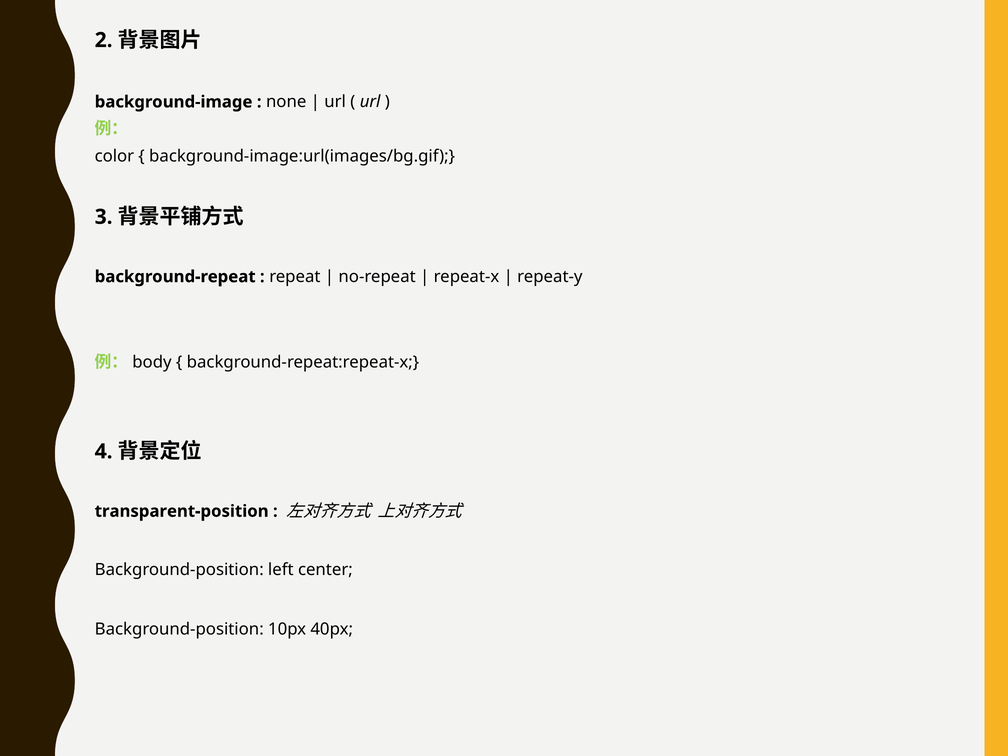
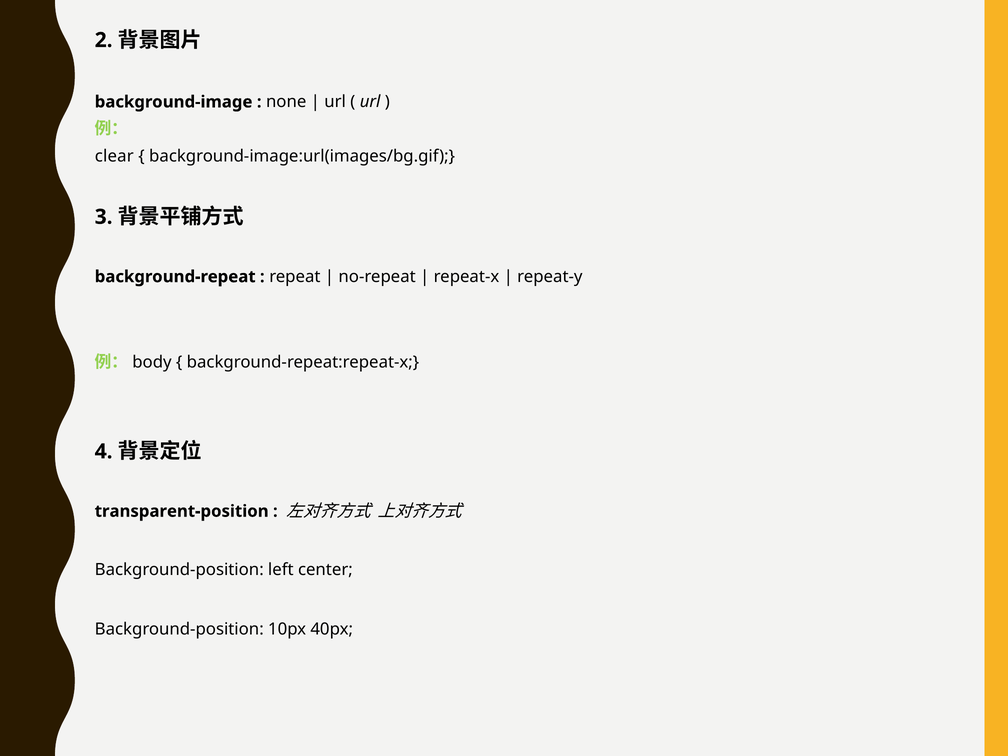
color: color -> clear (114, 156)
